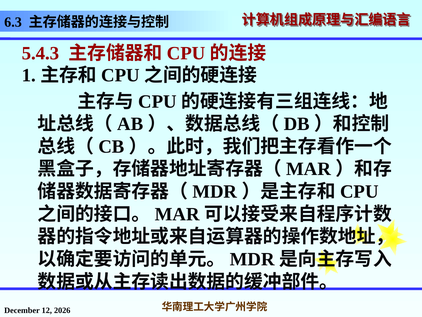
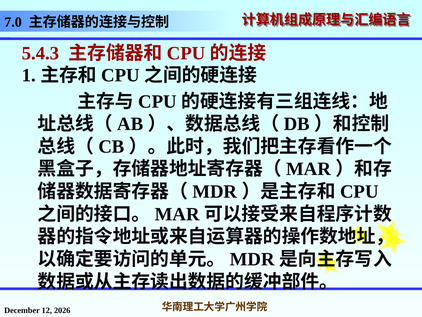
6.3: 6.3 -> 7.0 (13, 22)
